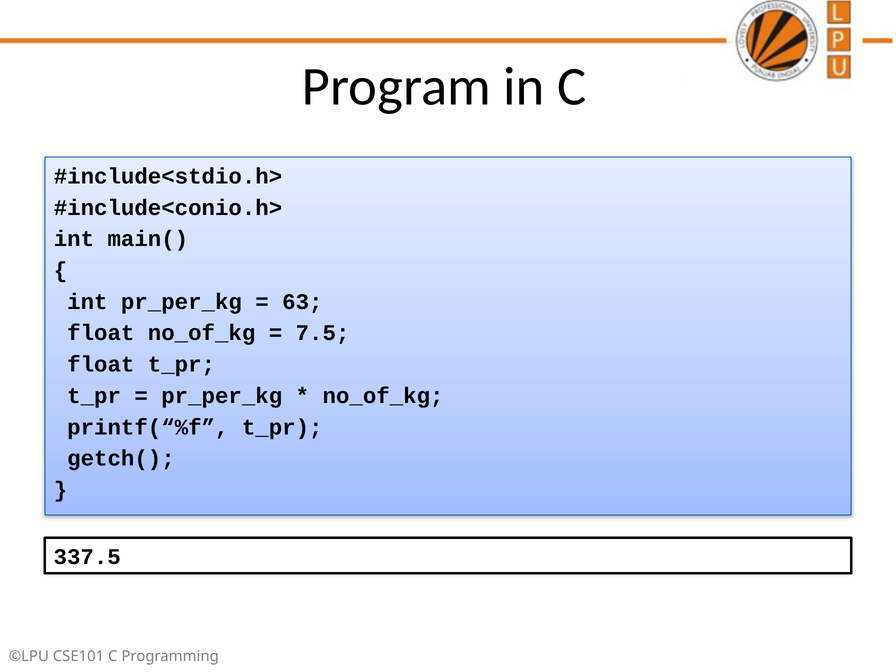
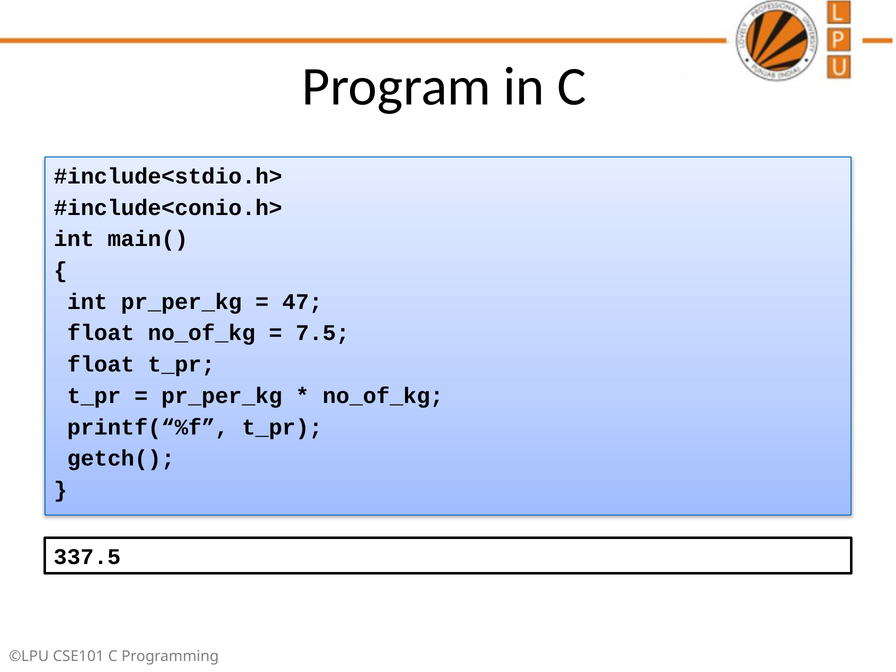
63: 63 -> 47 (302, 302)
